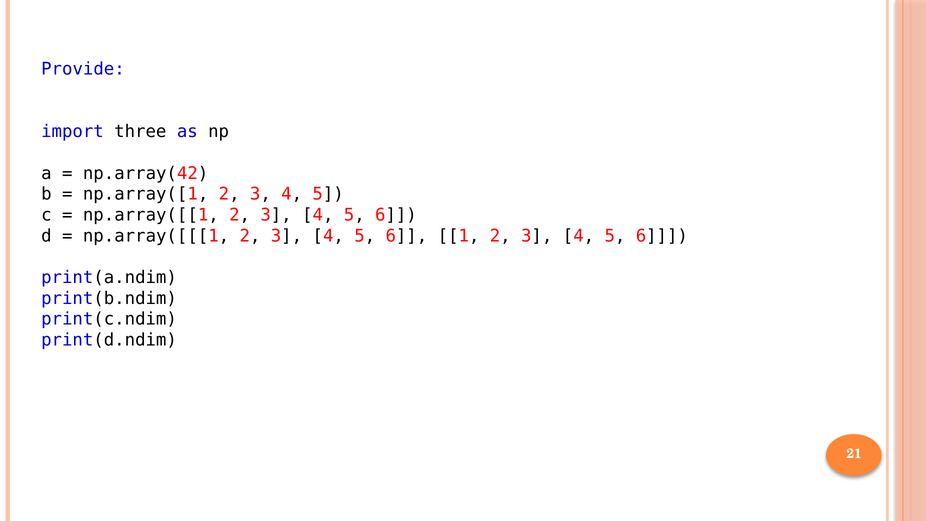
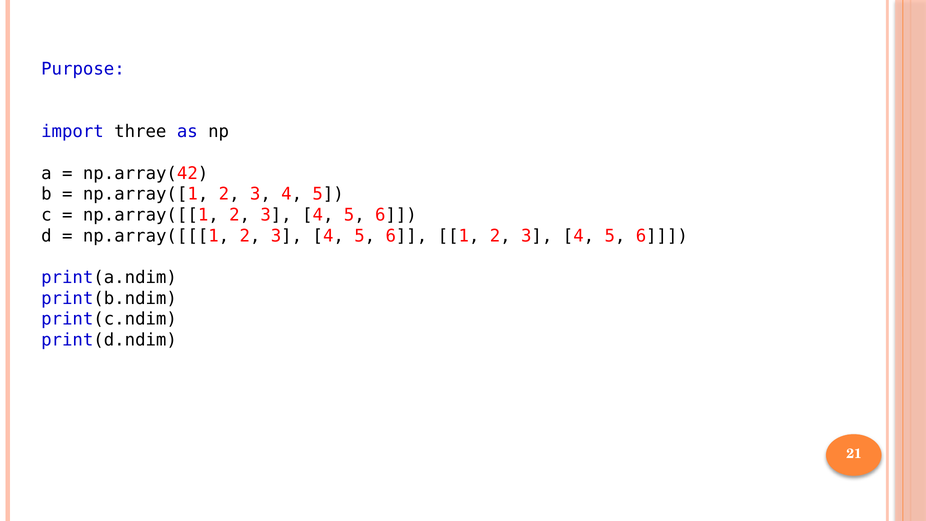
Provide: Provide -> Purpose (83, 69)
